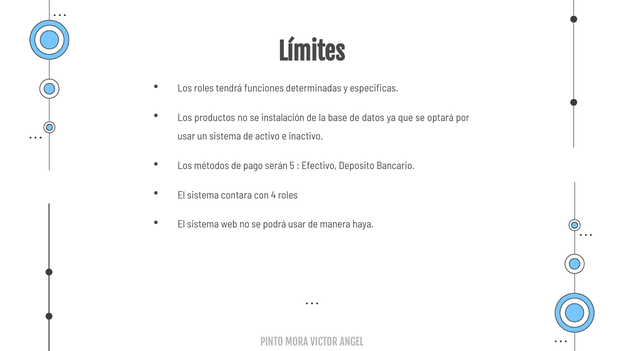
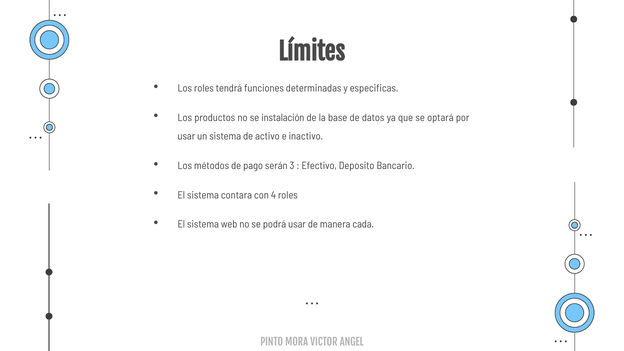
5: 5 -> 3 (292, 166)
haya: haya -> cada (363, 224)
